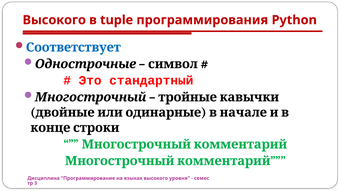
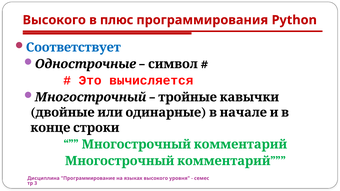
tuple: tuple -> плюс (117, 20)
стандартный: стандартный -> вычисляется (151, 81)
